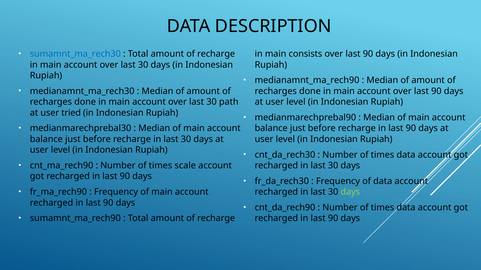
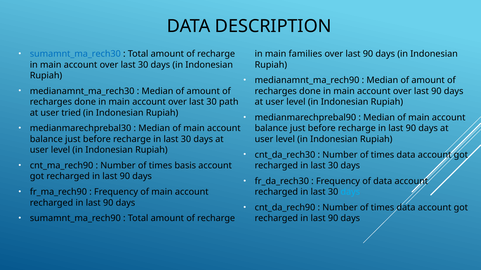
consists: consists -> families (305, 54)
scale: scale -> basis (185, 166)
days colour: light green -> light blue (350, 192)
